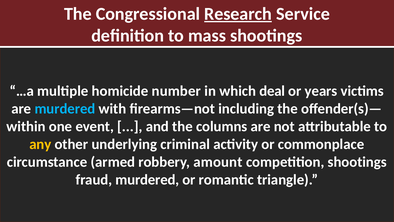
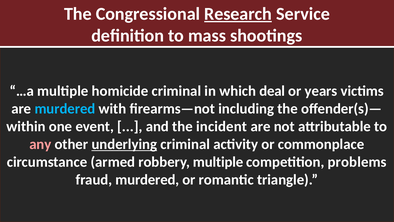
homicide number: number -> criminal (176, 91)
columns: columns -> incident (222, 126)
any colour: yellow -> pink (40, 144)
underlying underline: none -> present (124, 144)
robbery amount: amount -> multiple (218, 162)
competition shootings: shootings -> problems (357, 162)
